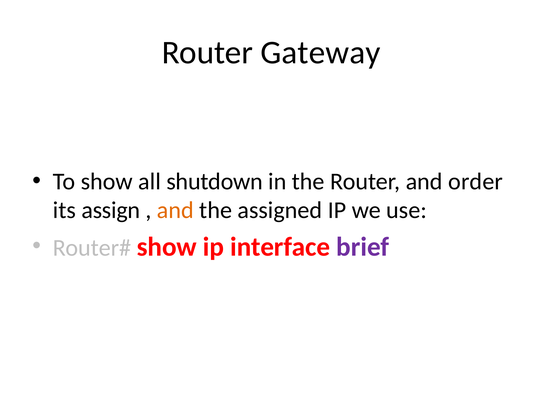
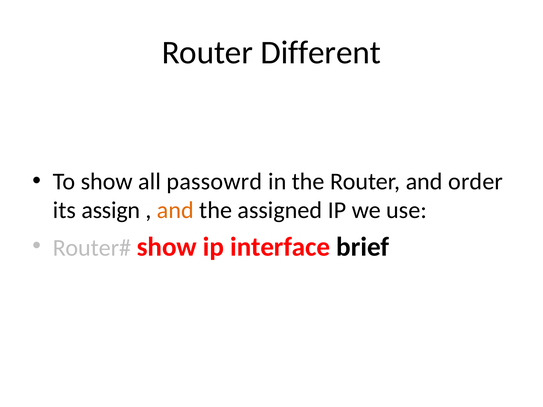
Gateway: Gateway -> Different (321, 53)
shutdown: shutdown -> passowrd (214, 182)
brief colour: purple -> black (363, 247)
